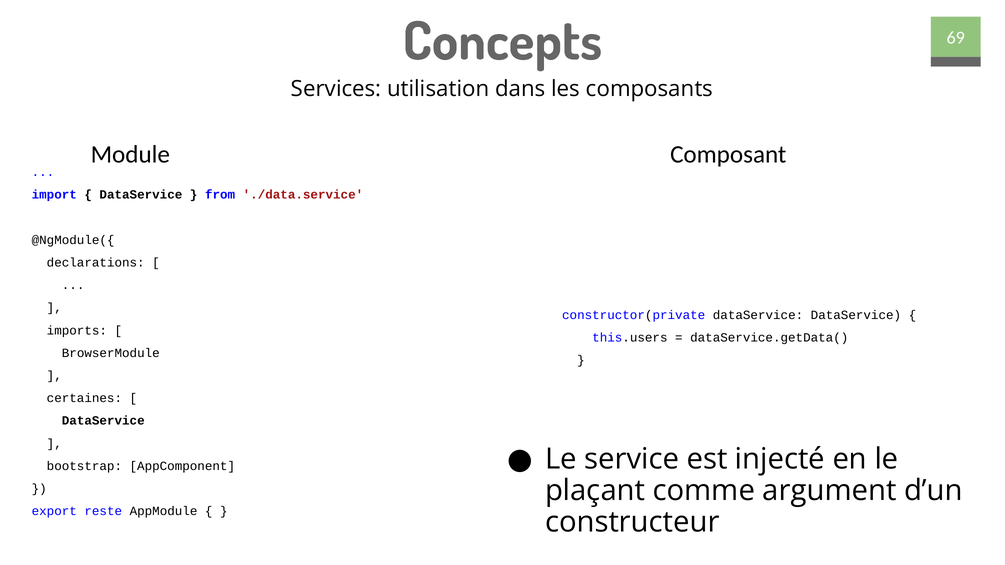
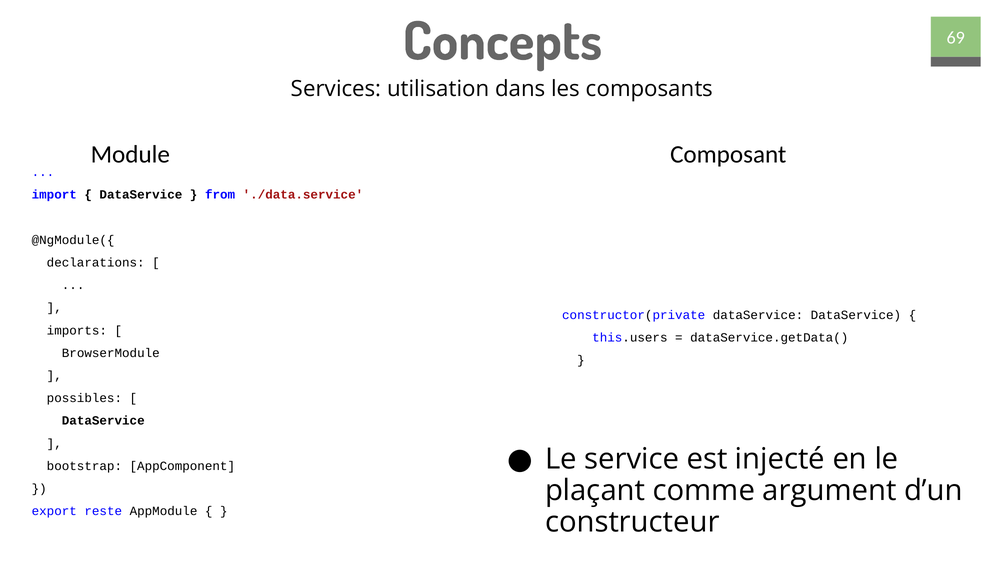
certaines: certaines -> possibles (84, 398)
